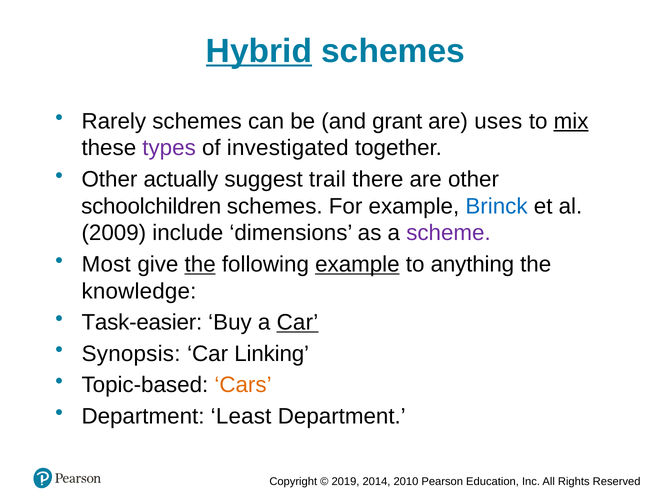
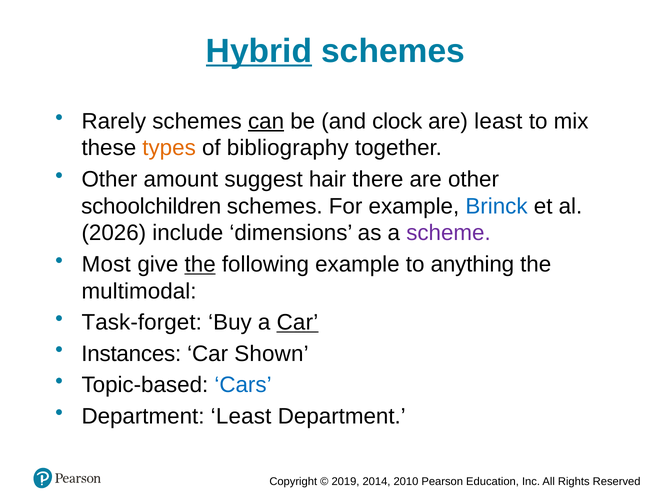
can underline: none -> present (266, 121)
grant: grant -> clock (397, 121)
are uses: uses -> least (498, 121)
mix underline: present -> none (571, 121)
types colour: purple -> orange (169, 148)
investigated: investigated -> bibliography (288, 148)
actually: actually -> amount (181, 179)
trail: trail -> hair (328, 179)
2009: 2009 -> 2026 (114, 233)
example underline: present -> none (357, 264)
knowledge: knowledge -> multimodal (139, 291)
Task-easier: Task-easier -> Task-forget (142, 323)
Synopsis: Synopsis -> Instances (131, 354)
Linking: Linking -> Shown (272, 354)
Cars colour: orange -> blue (243, 385)
